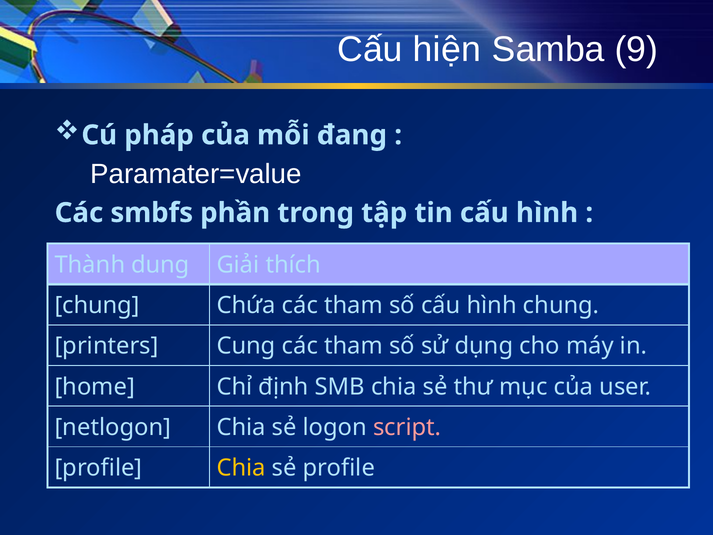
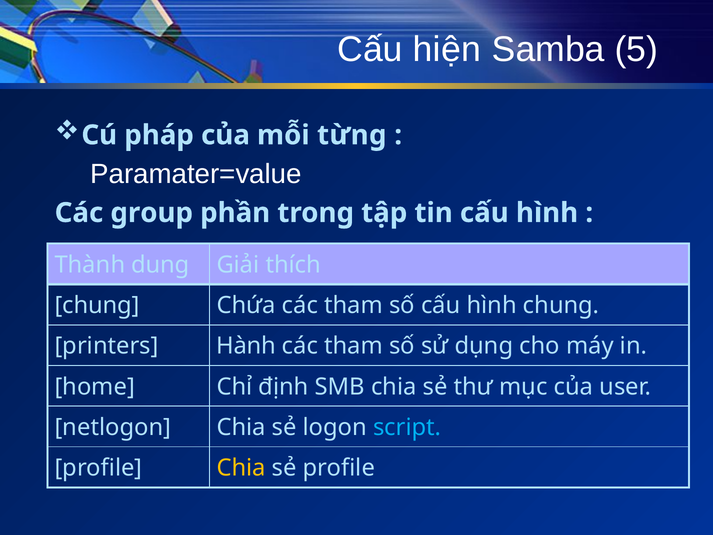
9: 9 -> 5 (636, 49)
đang: đang -> từng (352, 135)
smbfs: smbfs -> group (152, 213)
Cung: Cung -> Hành (246, 346)
script colour: pink -> light blue (407, 427)
